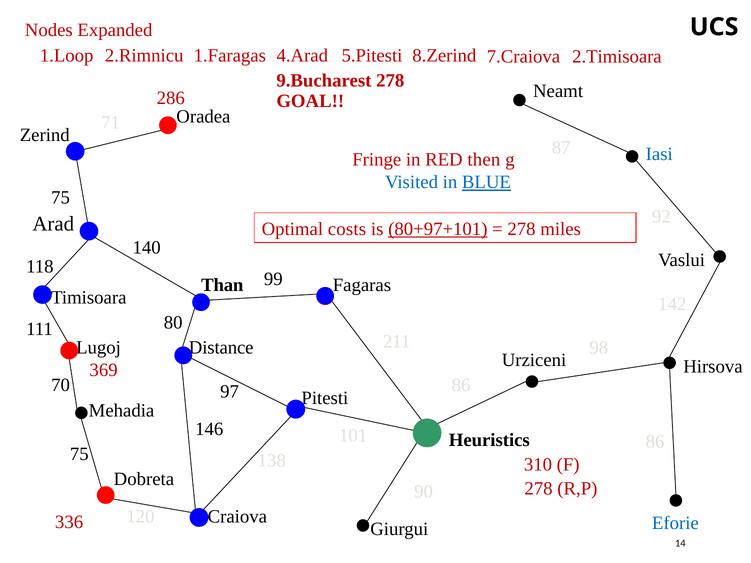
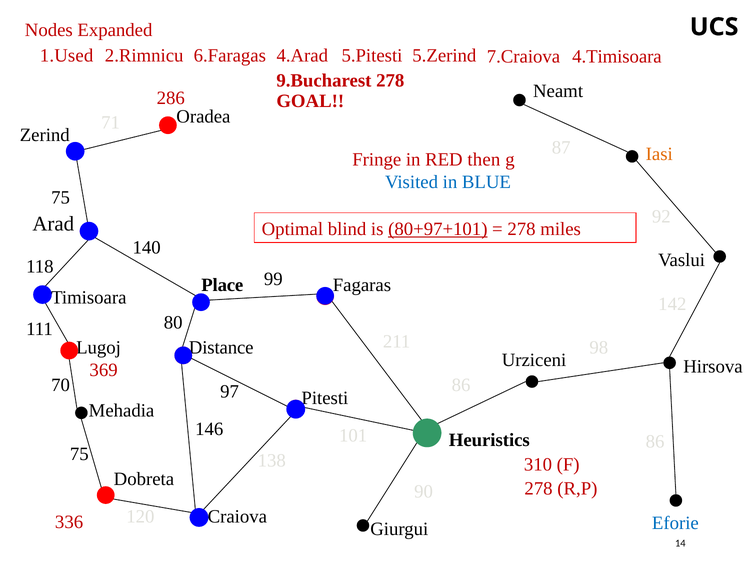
1.Loop: 1.Loop -> 1.Used (67, 55)
1.Faragas: 1.Faragas -> 6.Faragas (230, 55)
8.Zerind: 8.Zerind -> 5.Zerind (444, 55)
2.Timisoara: 2.Timisoara -> 4.Timisoara (617, 57)
Iasi colour: blue -> orange (659, 154)
BLUE underline: present -> none (486, 182)
costs: costs -> blind (347, 229)
Than: Than -> Place (222, 285)
